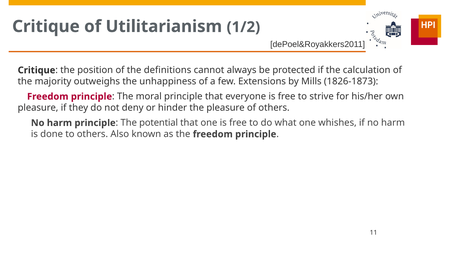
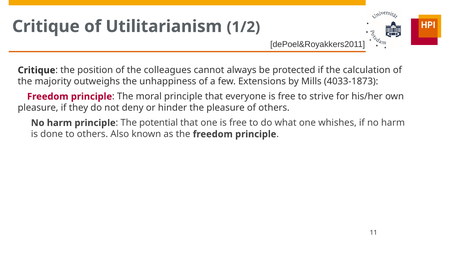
definitions: definitions -> colleagues (168, 70)
1826-1873: 1826-1873 -> 4033-1873 (351, 81)
